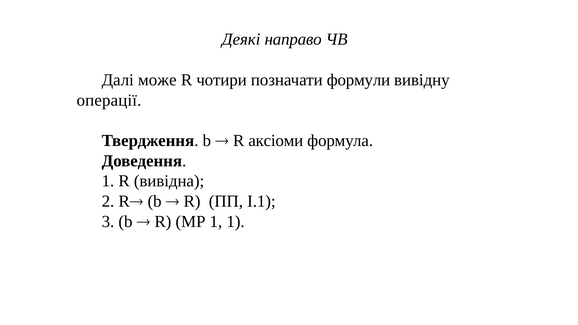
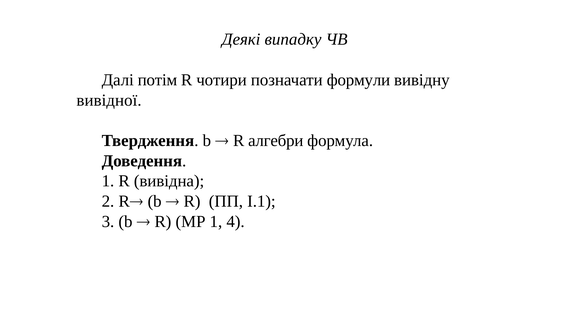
направо: направо -> випадку (293, 39)
може: може -> потім (157, 80)
операції: операції -> вивідної (109, 100)
аксіоми: аксіоми -> алгебри (276, 141)
1 1: 1 -> 4 (236, 222)
